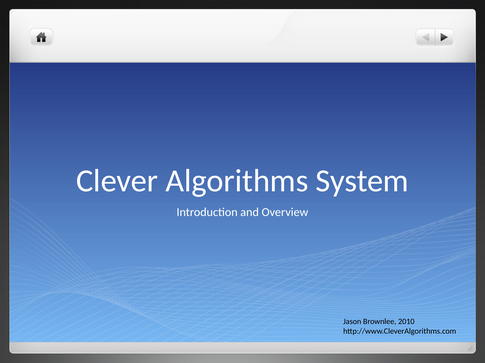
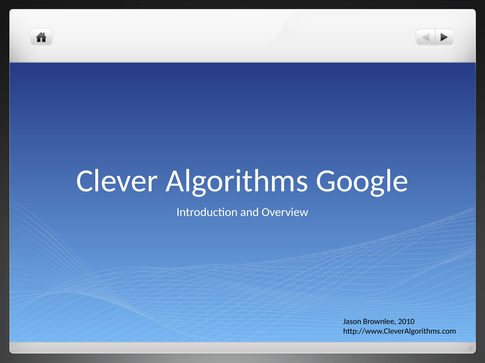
System: System -> Google (362, 181)
